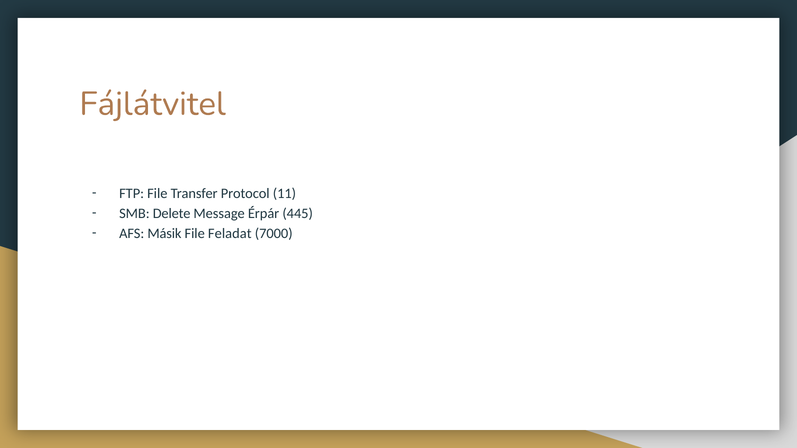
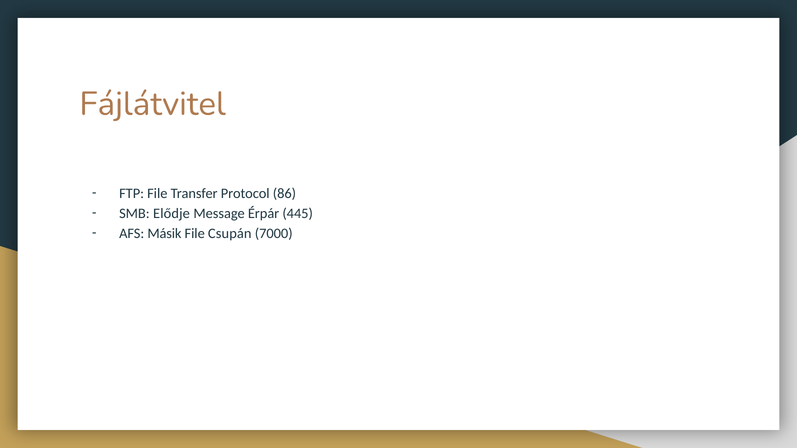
11: 11 -> 86 (284, 194)
Delete: Delete -> Elődje (171, 214)
Feladat: Feladat -> Csupán (230, 233)
